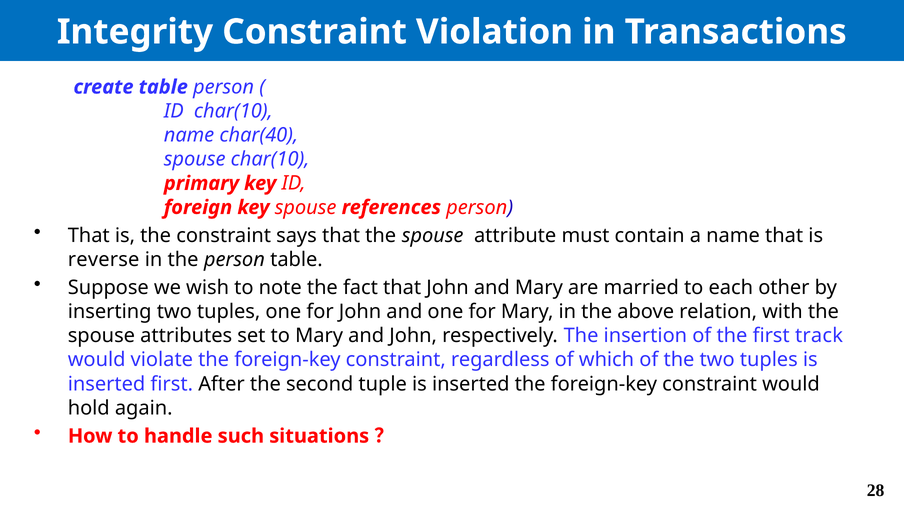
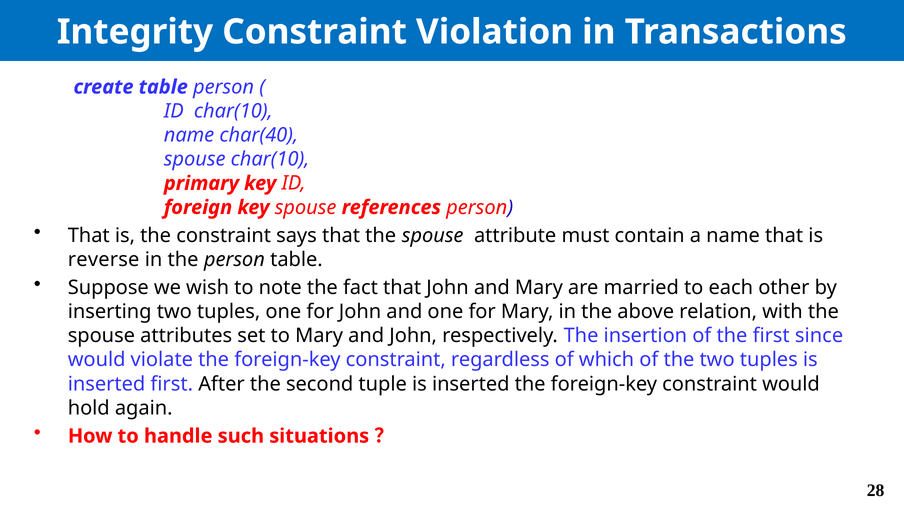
track: track -> since (819, 336)
